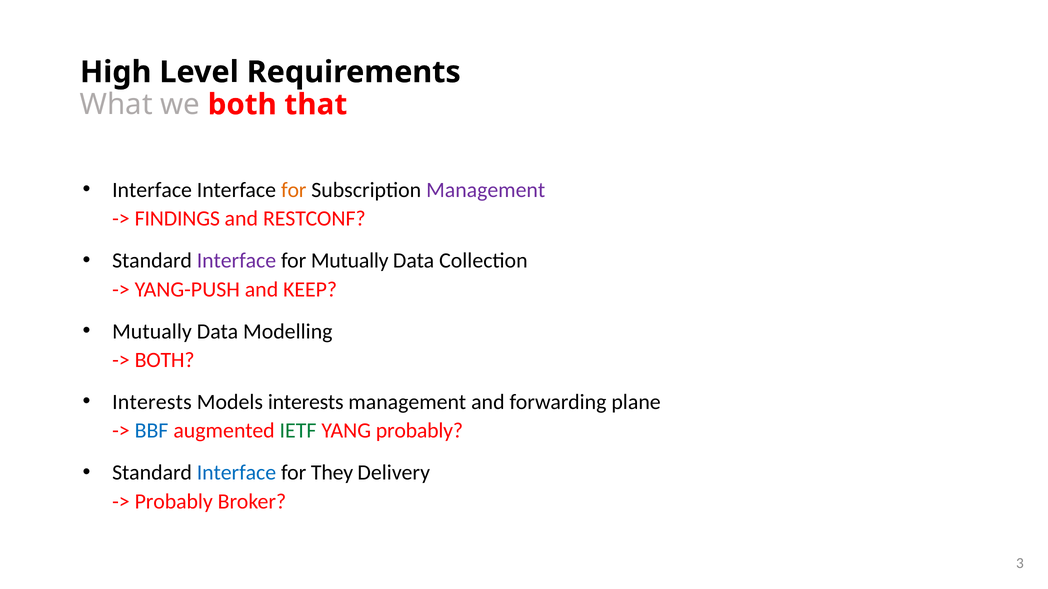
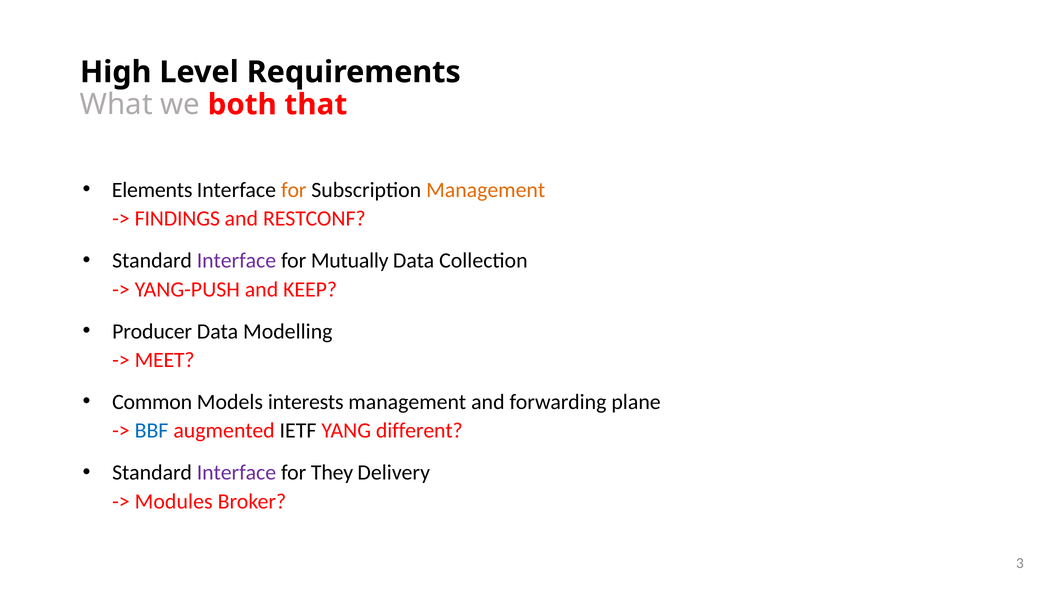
Interface: Interface -> Elements (152, 190)
Management colour: purple -> orange (486, 190)
Mutually: Mutually -> Producer (152, 332)
BOTH: BOTH -> MEET (165, 360)
Interests: Interests -> Common (152, 402)
IETF colour: green -> black (298, 431)
YANG probably: probably -> different (419, 431)
Interface colour: blue -> purple (236, 473)
Probably: Probably -> Modules (174, 502)
